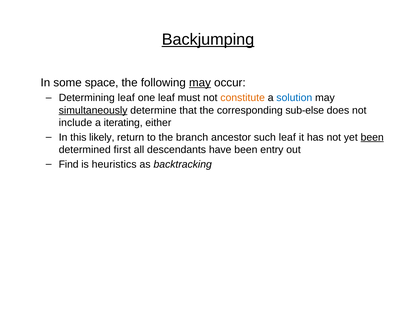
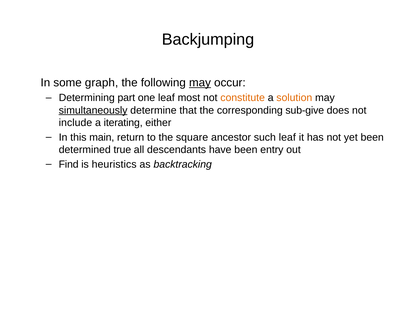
Backjumping underline: present -> none (208, 40)
space: space -> graph (102, 83)
Determining leaf: leaf -> part (126, 98)
must: must -> most (189, 98)
solution colour: blue -> orange (294, 98)
sub-else: sub-else -> sub-give (305, 110)
likely: likely -> main (102, 137)
branch: branch -> square (192, 137)
been underline: present -> none (372, 137)
first: first -> true (122, 150)
